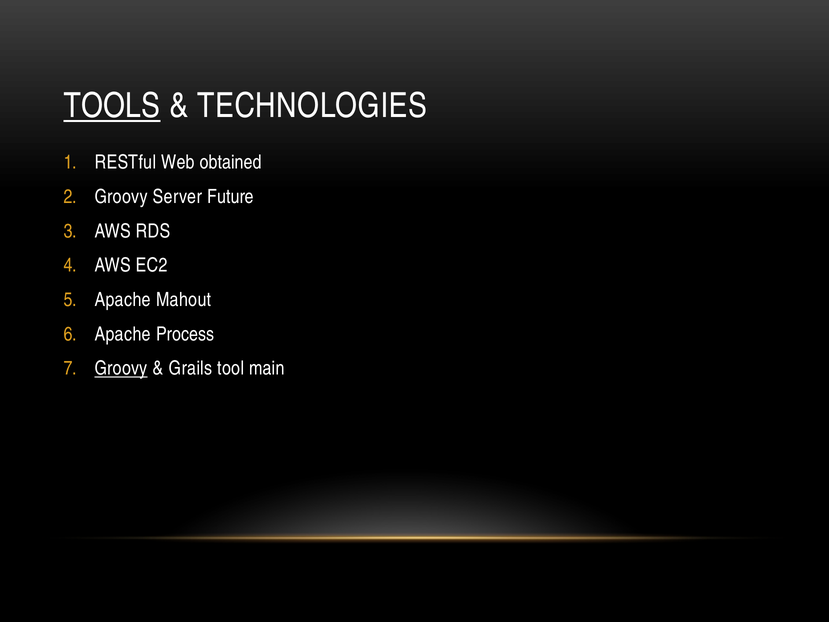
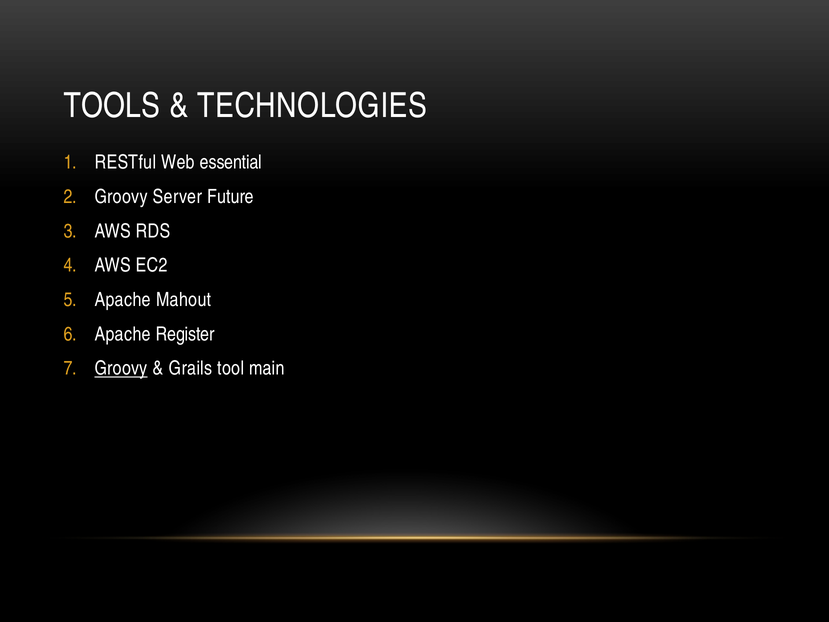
TOOLS underline: present -> none (112, 106)
obtained: obtained -> essential (231, 162)
Process: Process -> Register (185, 334)
